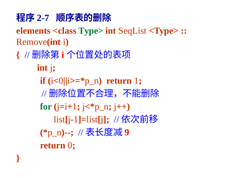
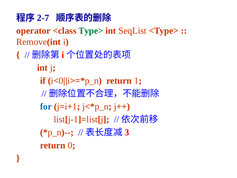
elements: elements -> operator (33, 31)
for colour: green -> blue (46, 106)
9: 9 -> 3 (127, 132)
